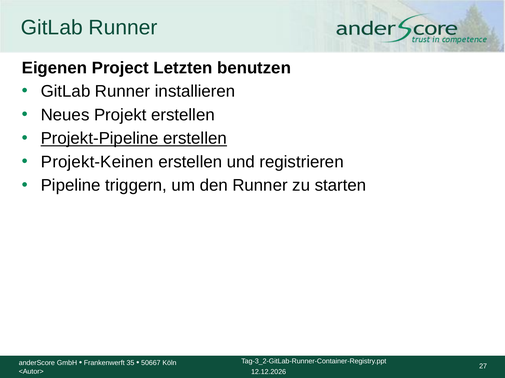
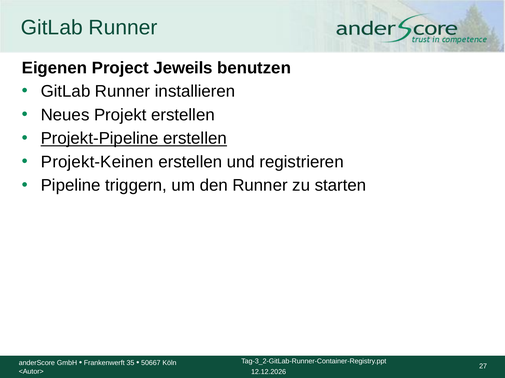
Letzten: Letzten -> Jeweils (183, 68)
